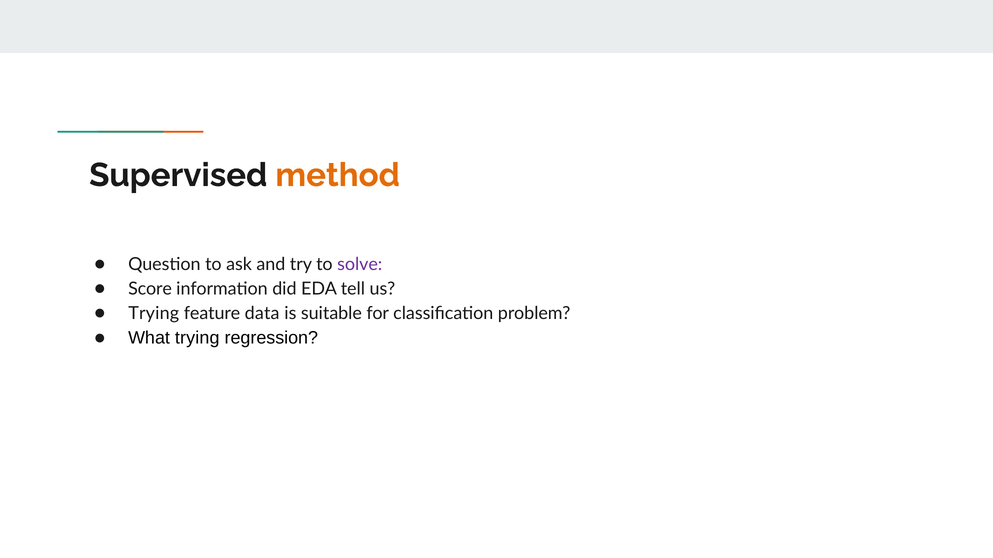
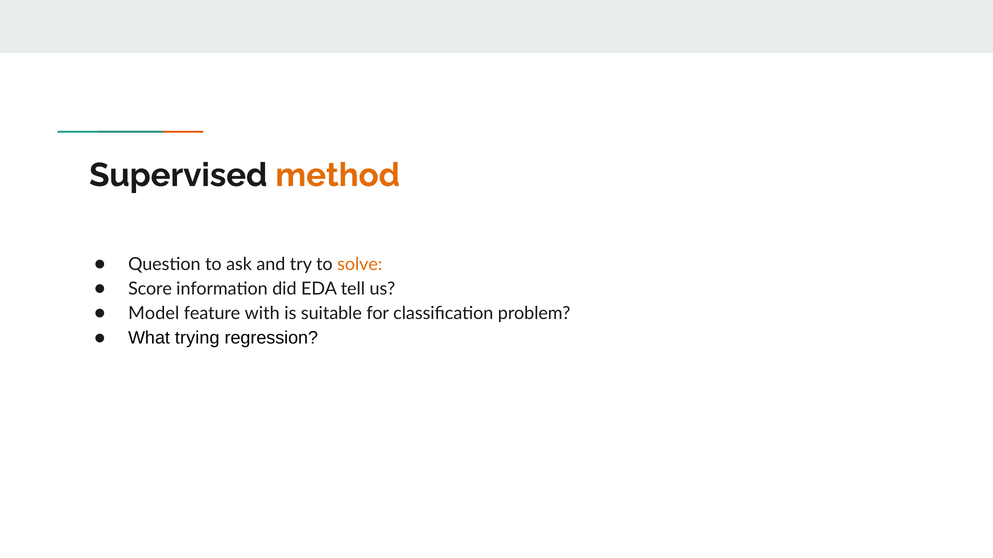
solve colour: purple -> orange (360, 264)
Trying: Trying -> Model (154, 314)
data: data -> with (262, 314)
